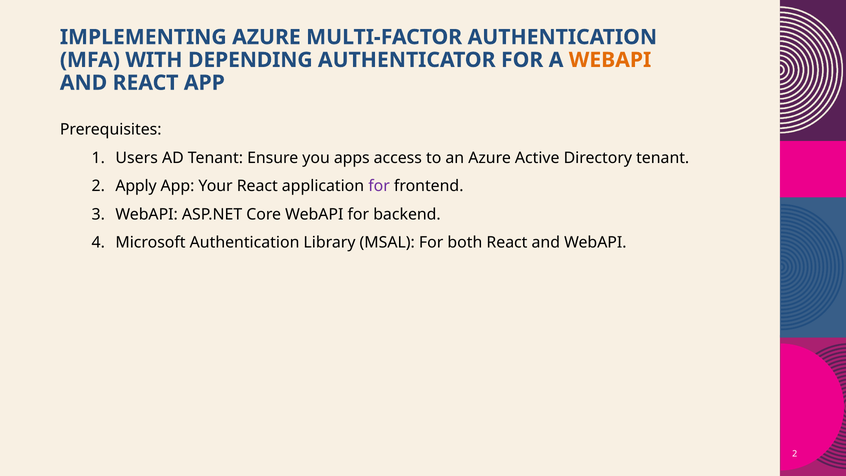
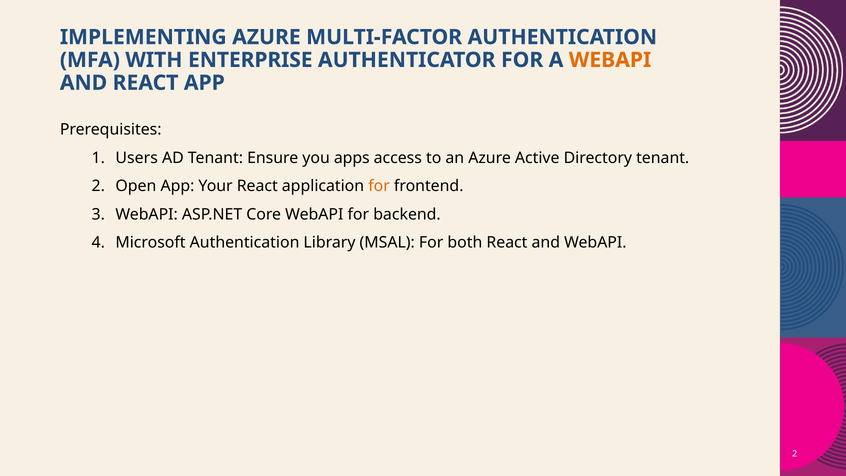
DEPENDING: DEPENDING -> ENTERPRISE (250, 60)
Apply: Apply -> Open (136, 186)
for colour: purple -> orange (379, 186)
